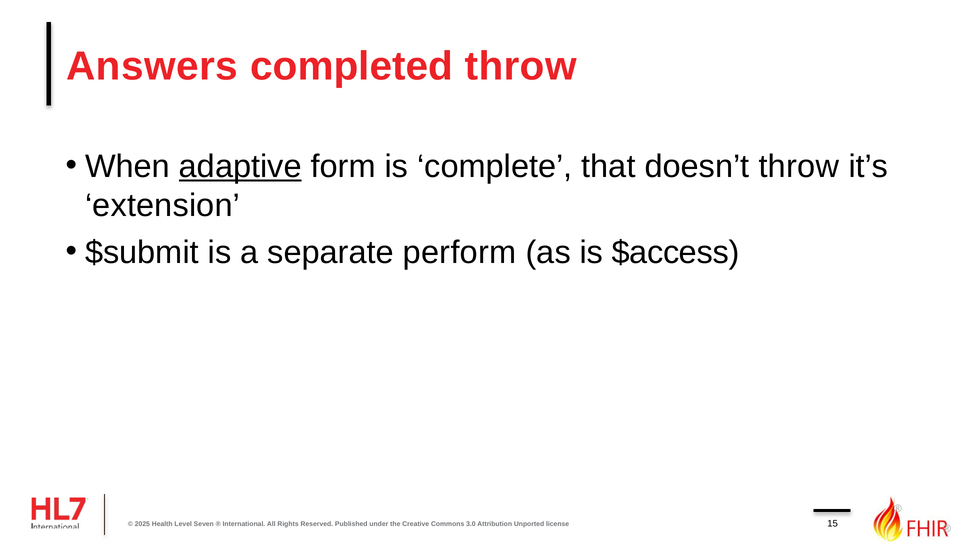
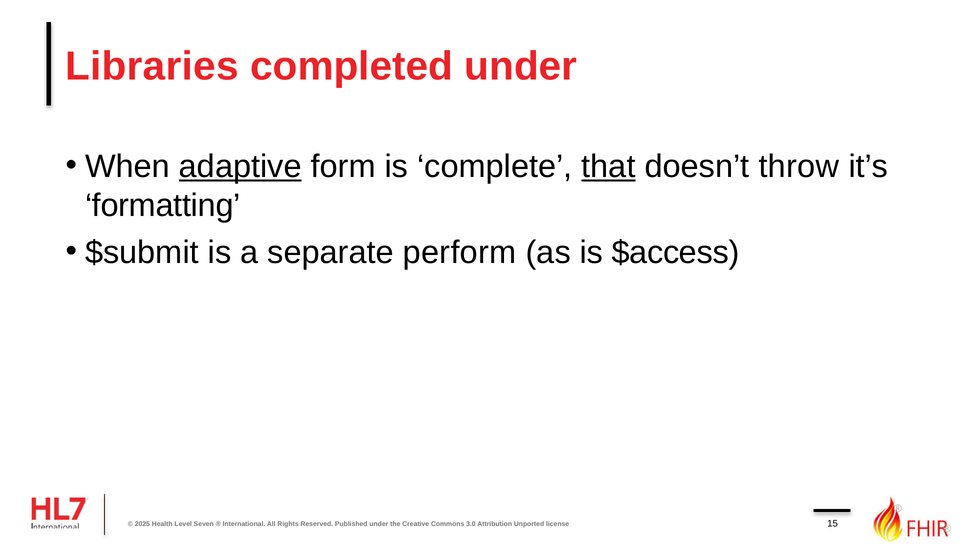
Answers: Answers -> Libraries (152, 66)
completed throw: throw -> under (521, 66)
that underline: none -> present (608, 166)
extension: extension -> formatting (163, 205)
